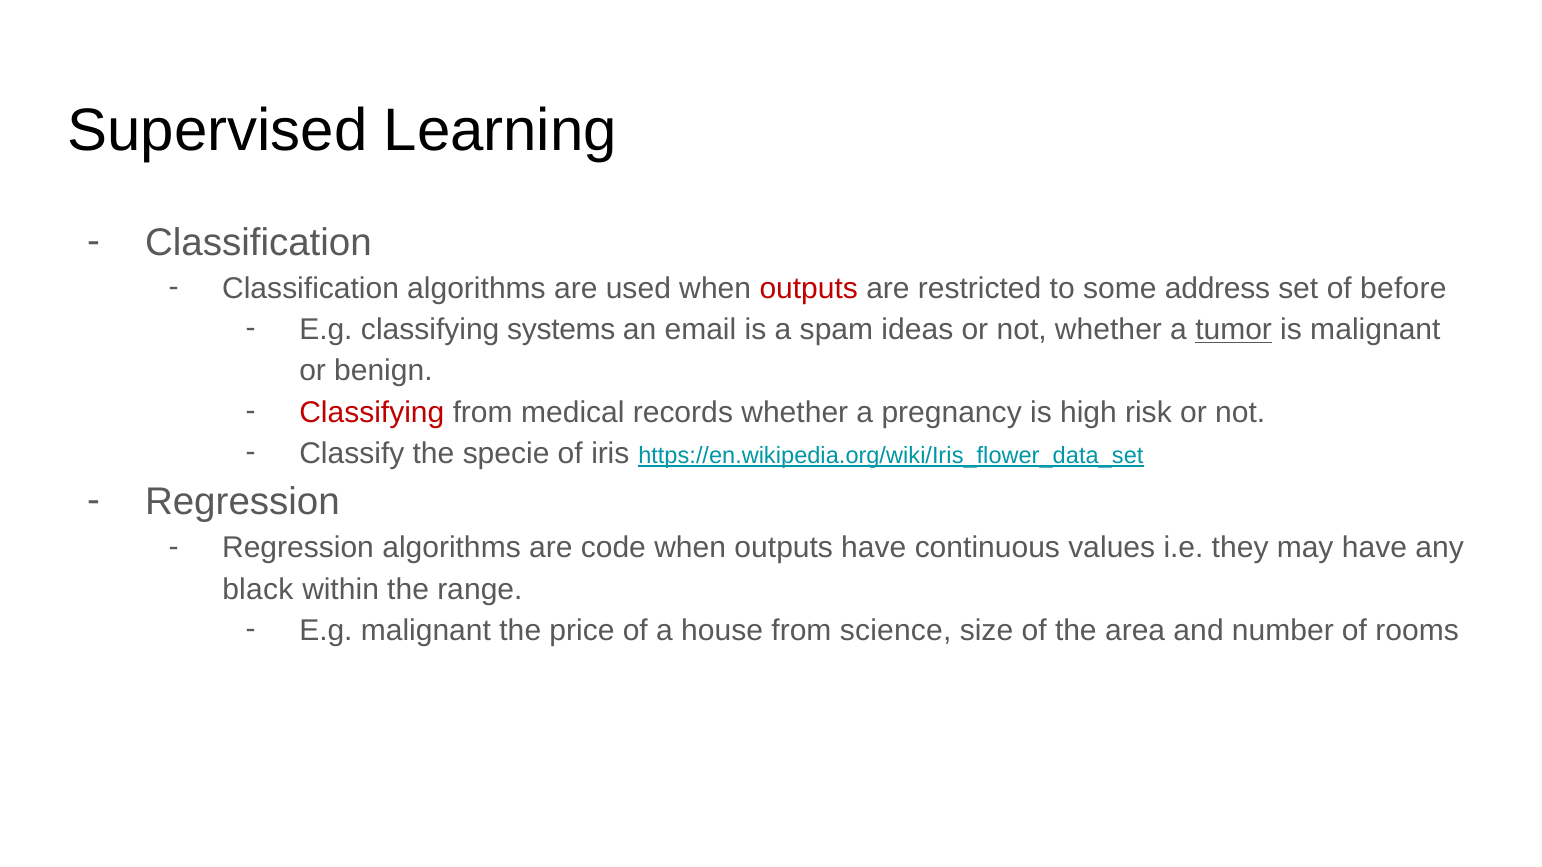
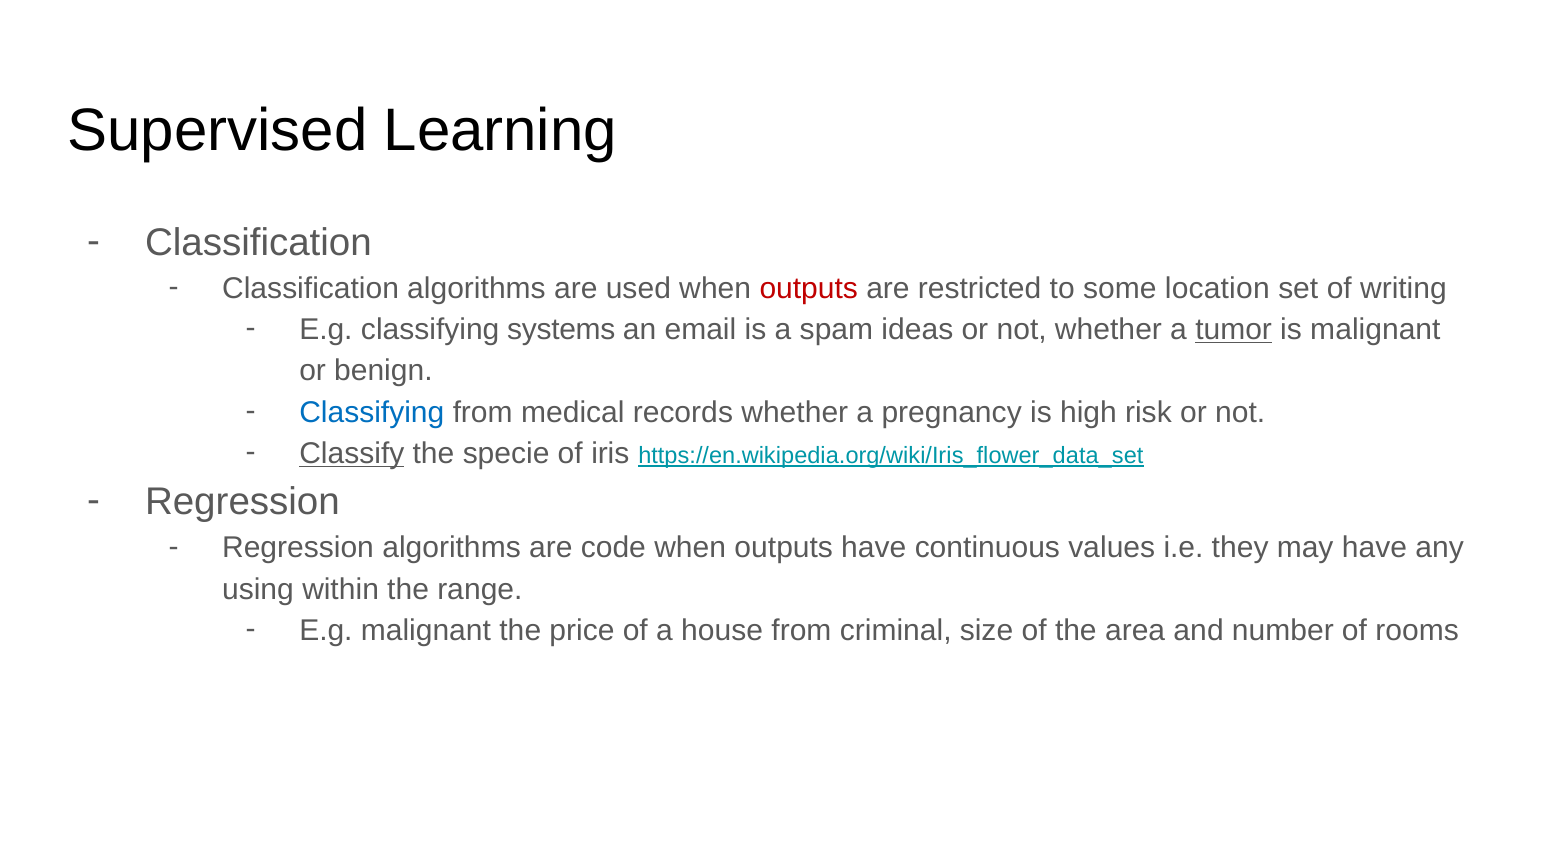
address: address -> location (1217, 288)
before: before -> writing (1403, 288)
Classifying colour: red -> blue (372, 412)
Classify underline: none -> present (352, 454)
black: black -> using (258, 590)
science: science -> criminal (896, 631)
